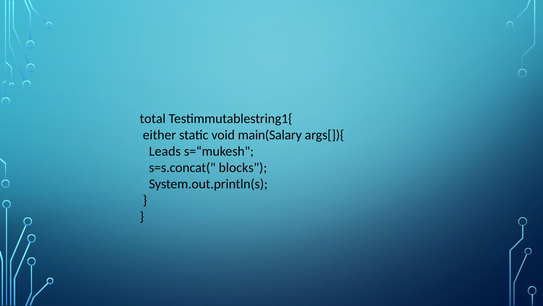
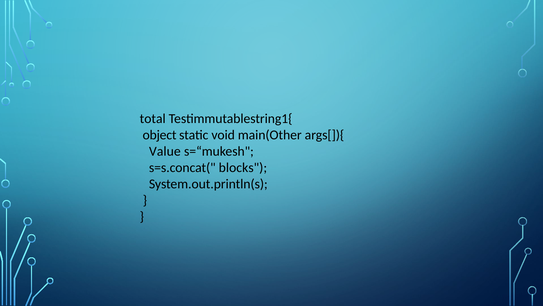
either: either -> object (160, 135)
main(Salary: main(Salary -> main(Other (270, 135)
Leads: Leads -> Value (165, 151)
